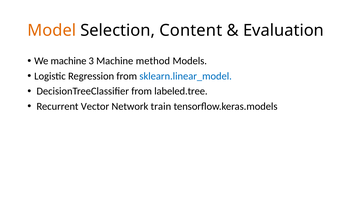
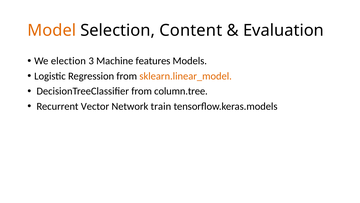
We machine: machine -> election (68, 61)
method: method -> features (153, 61)
sklearn.linear_model colour: blue -> orange (186, 76)
labeled.tree: labeled.tree -> column.tree (181, 91)
